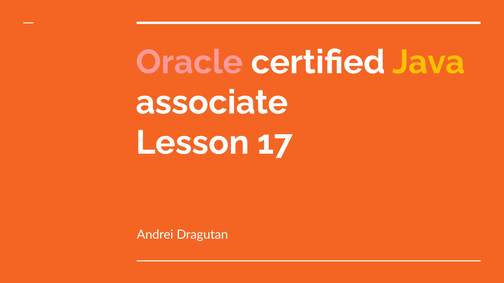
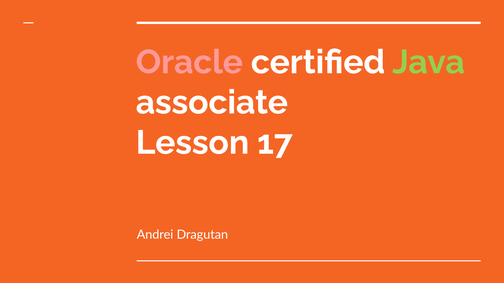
Java colour: yellow -> light green (428, 62)
